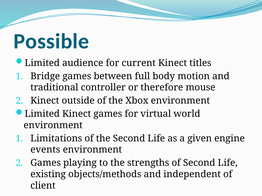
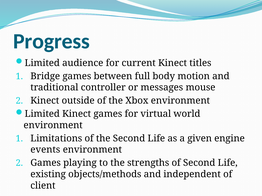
Possible: Possible -> Progress (51, 41)
therefore: therefore -> messages (162, 88)
